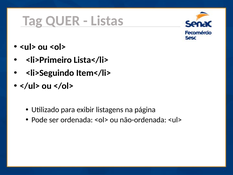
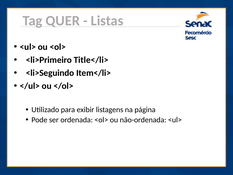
Lista</li>: Lista</li> -> Title</li> (91, 60)
